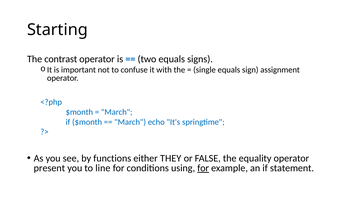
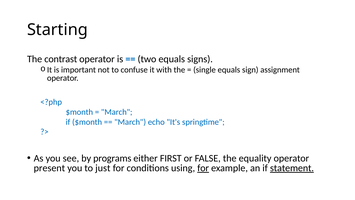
functions: functions -> programs (112, 158)
THEY: THEY -> FIRST (171, 158)
line: line -> just (103, 168)
statement underline: none -> present (292, 168)
